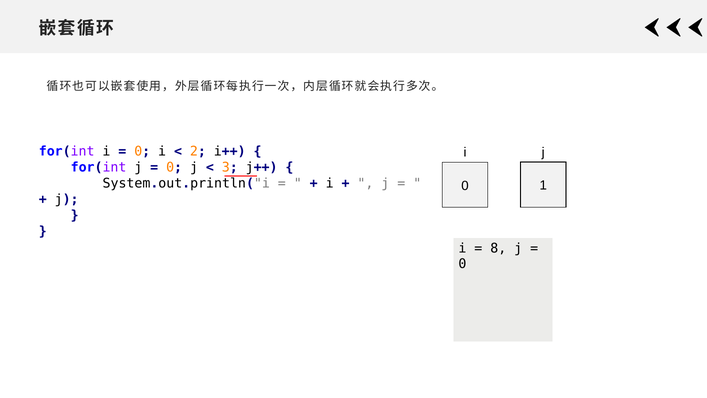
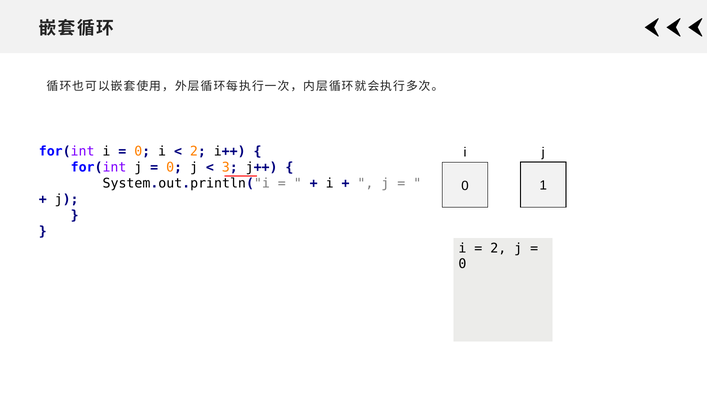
8: 8 -> 2 (498, 248)
